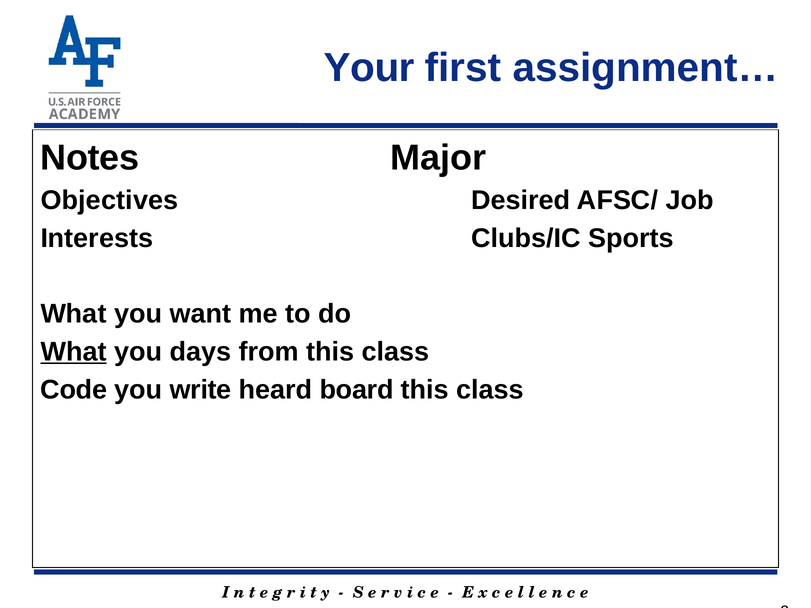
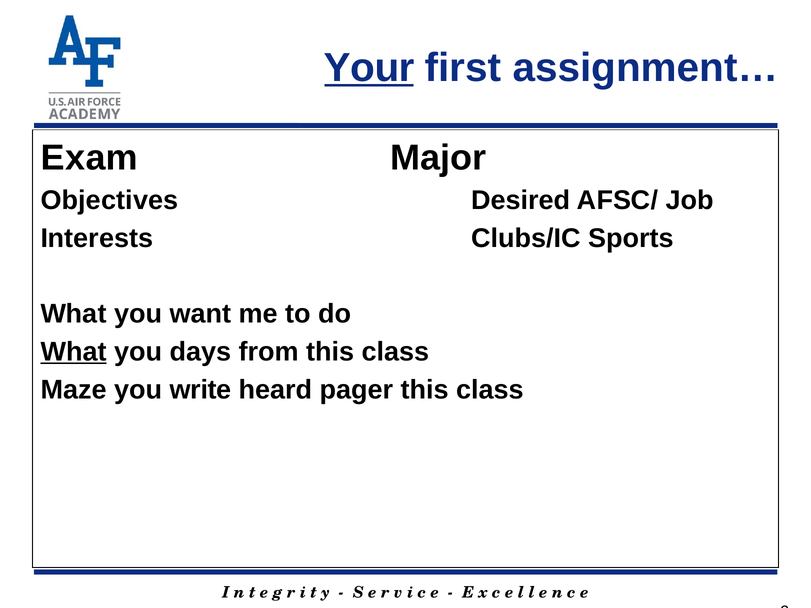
Your underline: none -> present (369, 68)
Notes: Notes -> Exam (89, 158)
Code: Code -> Maze (74, 390)
board: board -> pager (357, 390)
